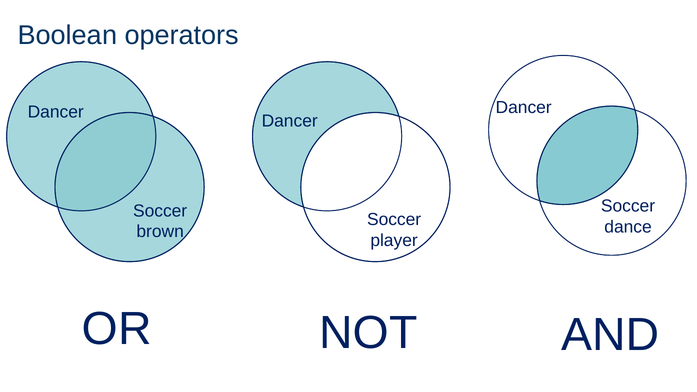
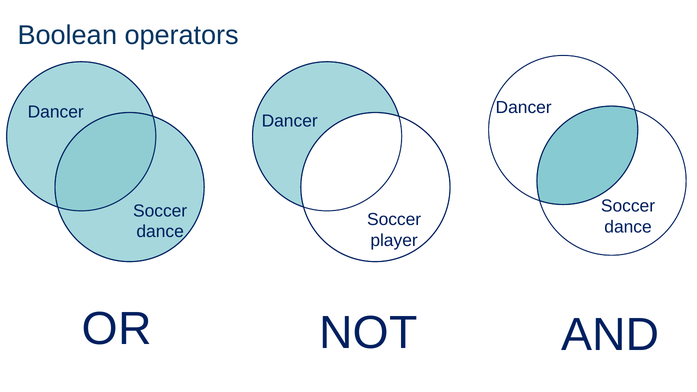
brown: brown -> dance (160, 232)
